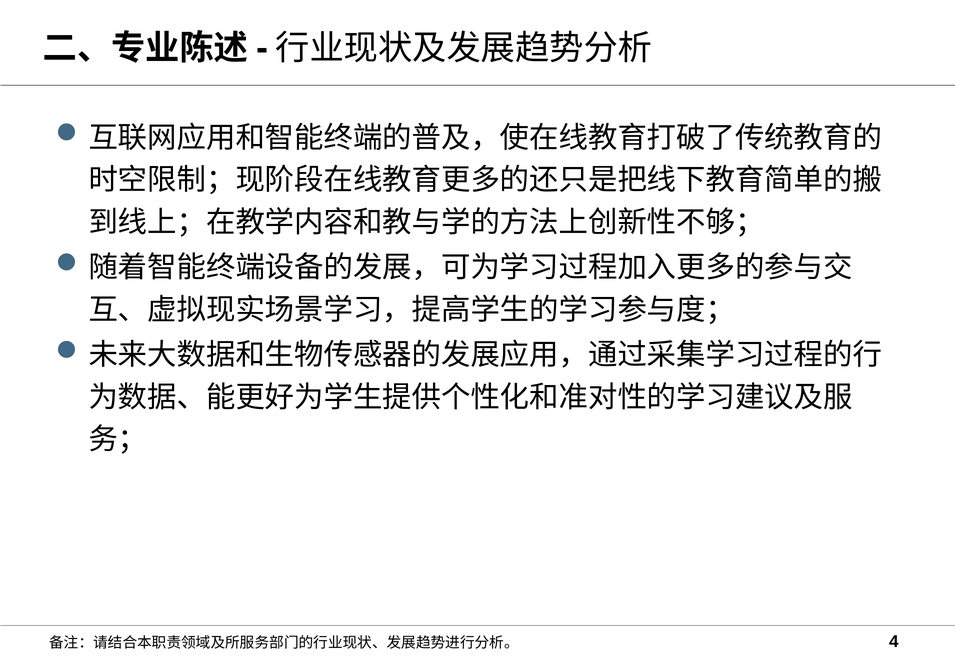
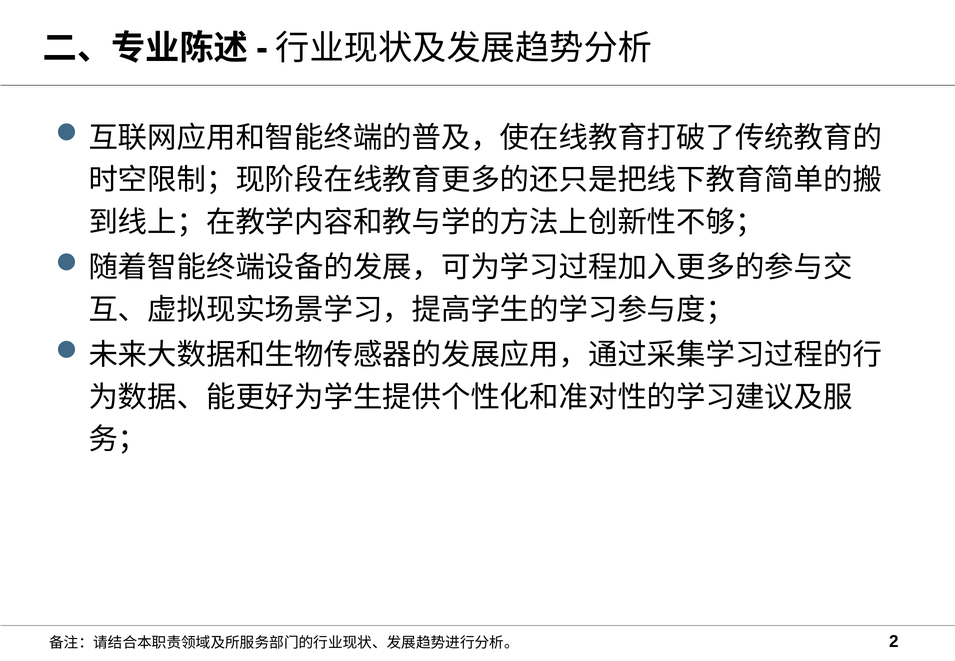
4: 4 -> 2 (894, 642)
